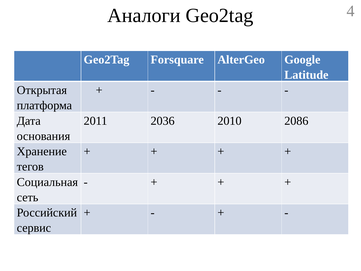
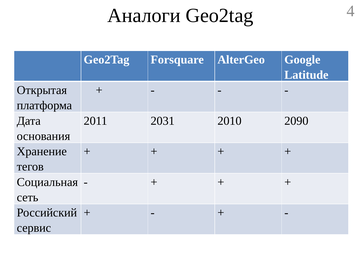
2036: 2036 -> 2031 (163, 121)
2086: 2086 -> 2090 (296, 121)
